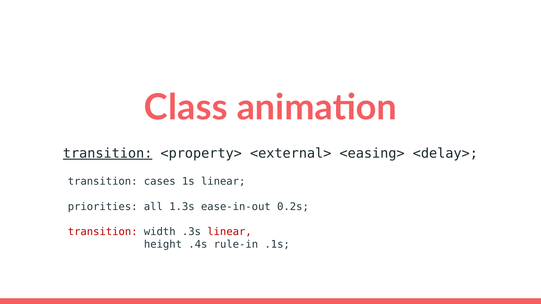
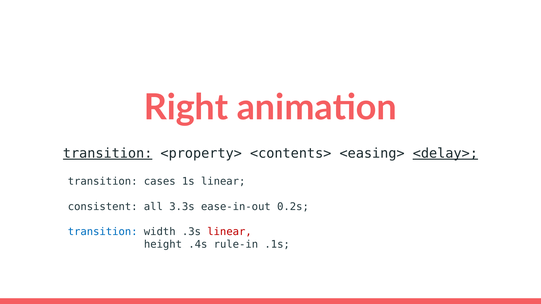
Class: Class -> Right (186, 108)
<external>: <external> -> <contents> (291, 154)
<delay> underline: none -> present (445, 154)
priorities: priorities -> consistent (103, 207)
1.3s: 1.3s -> 3.3s (182, 207)
transition colour: red -> blue (103, 232)
